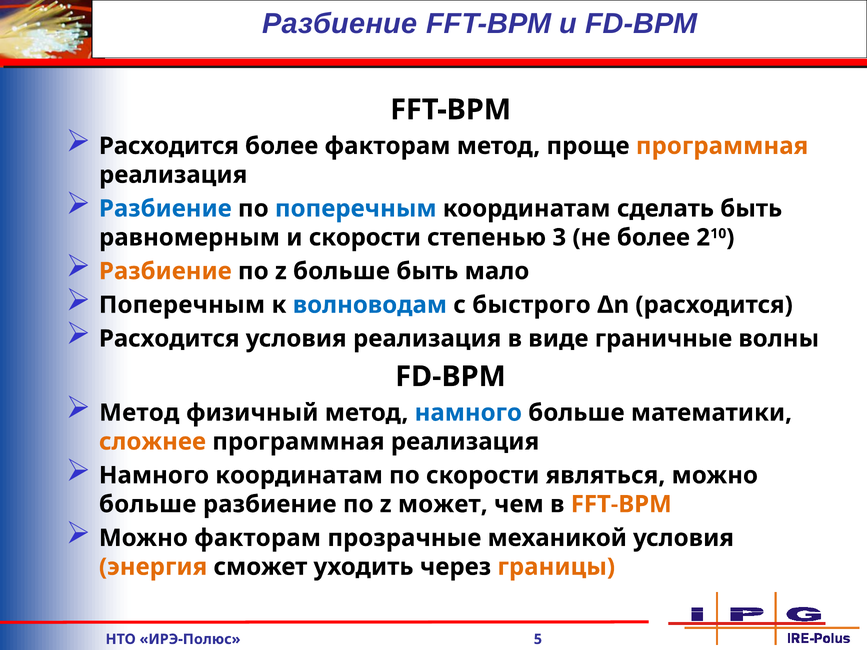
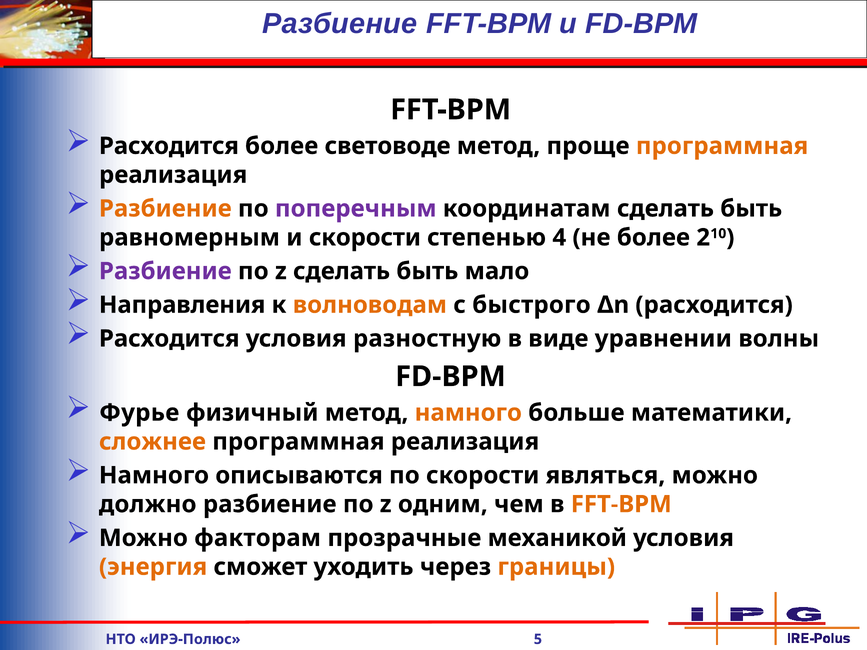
более факторам: факторам -> световоде (388, 146)
Разбиение colour: blue -> orange (165, 209)
поперечным colour: blue -> purple (356, 209)
3: 3 -> 4 (559, 238)
Разбиение colour: orange -> purple (165, 271)
z больше: больше -> сделать (342, 271)
Поперечным: Поперечным -> Направления (182, 305)
волноводам colour: blue -> orange (370, 305)
условия реализация: реализация -> разностную (427, 339)
граничные: граничные -> уравнении (663, 339)
Метод: Метод -> Фурье (139, 413)
намного colour: blue -> orange (468, 413)
Намного координатам: координатам -> описываются (299, 476)
больше: больше -> должно (148, 504)
может: может -> одним (443, 504)
